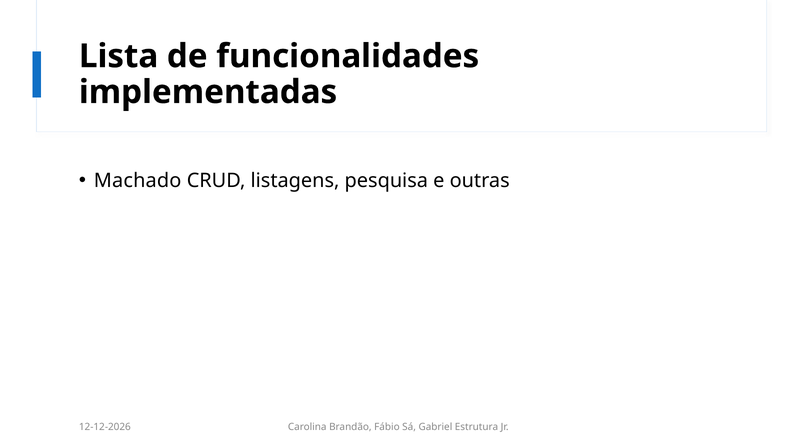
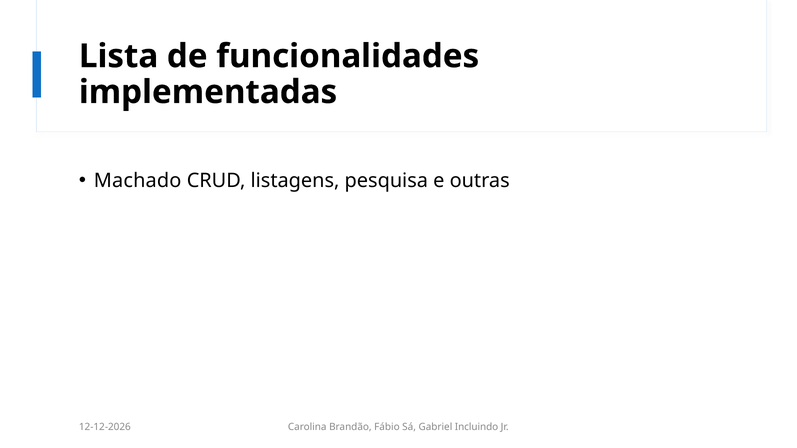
Estrutura: Estrutura -> Incluindo (477, 427)
